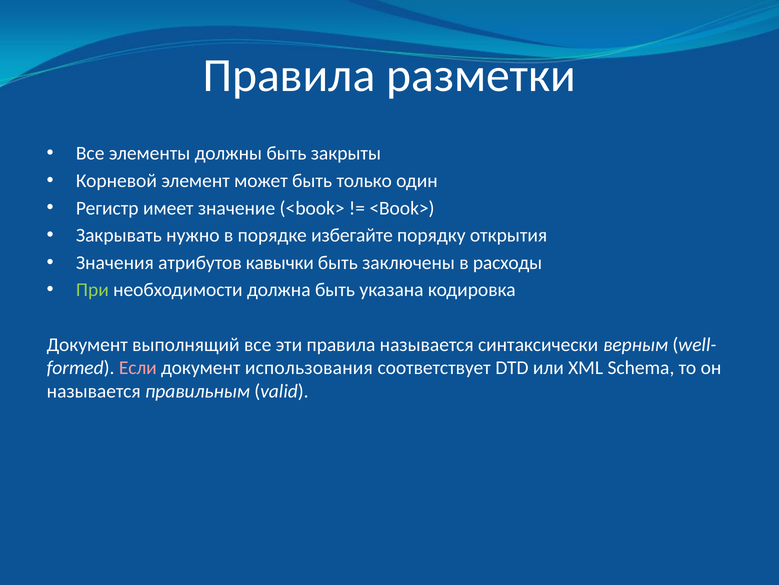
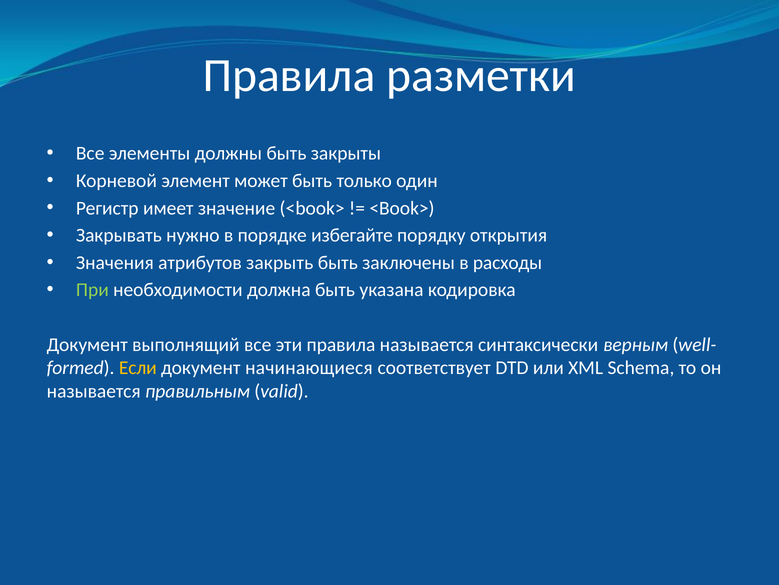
кавычки: кавычки -> закрыть (280, 262)
Если colour: pink -> yellow (138, 367)
использования: использования -> начинающиеся (309, 367)
